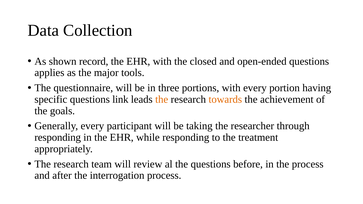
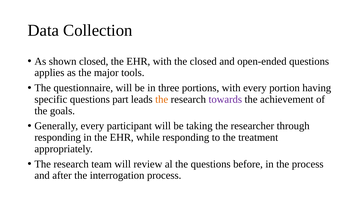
shown record: record -> closed (94, 61)
link: link -> part (120, 99)
towards colour: orange -> purple (225, 99)
